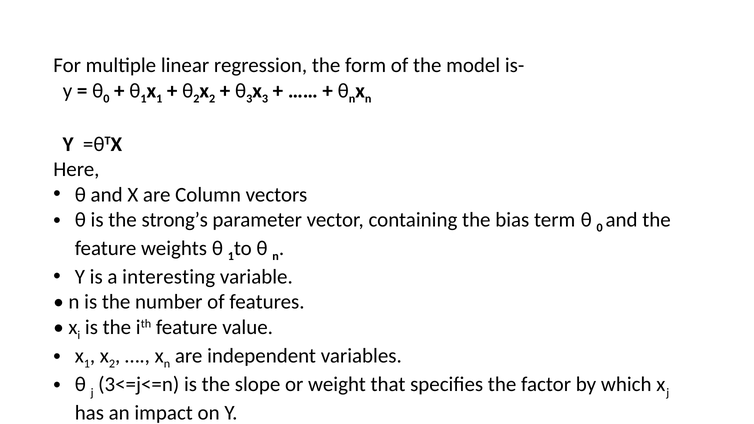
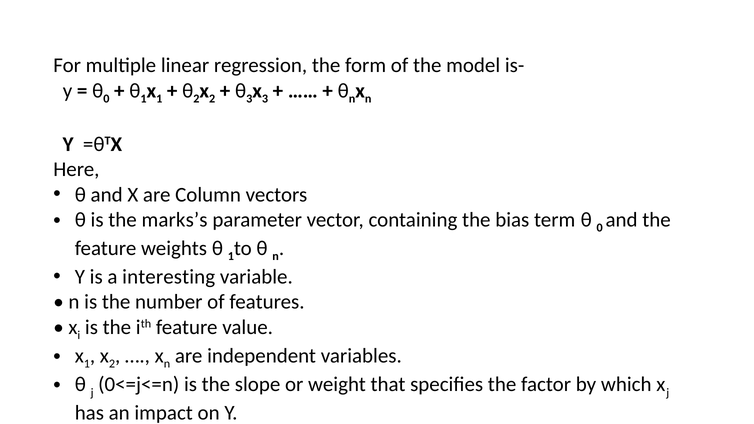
strong’s: strong’s -> marks’s (175, 220)
3<=j<=n: 3<=j<=n -> 0<=j<=n (139, 385)
